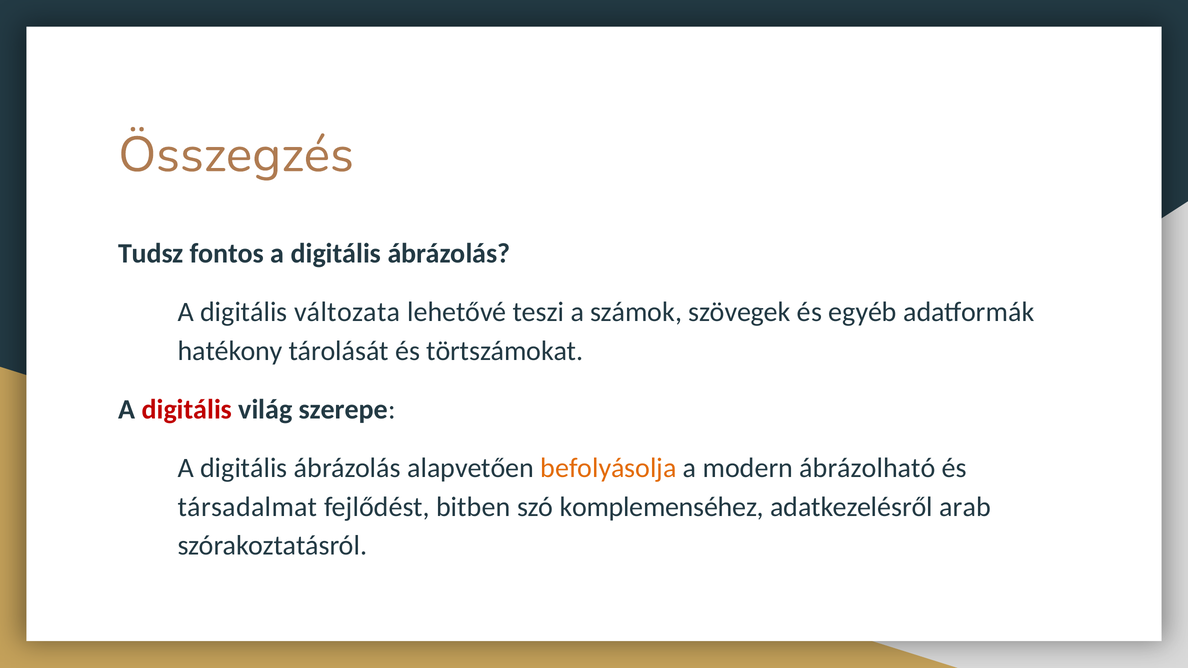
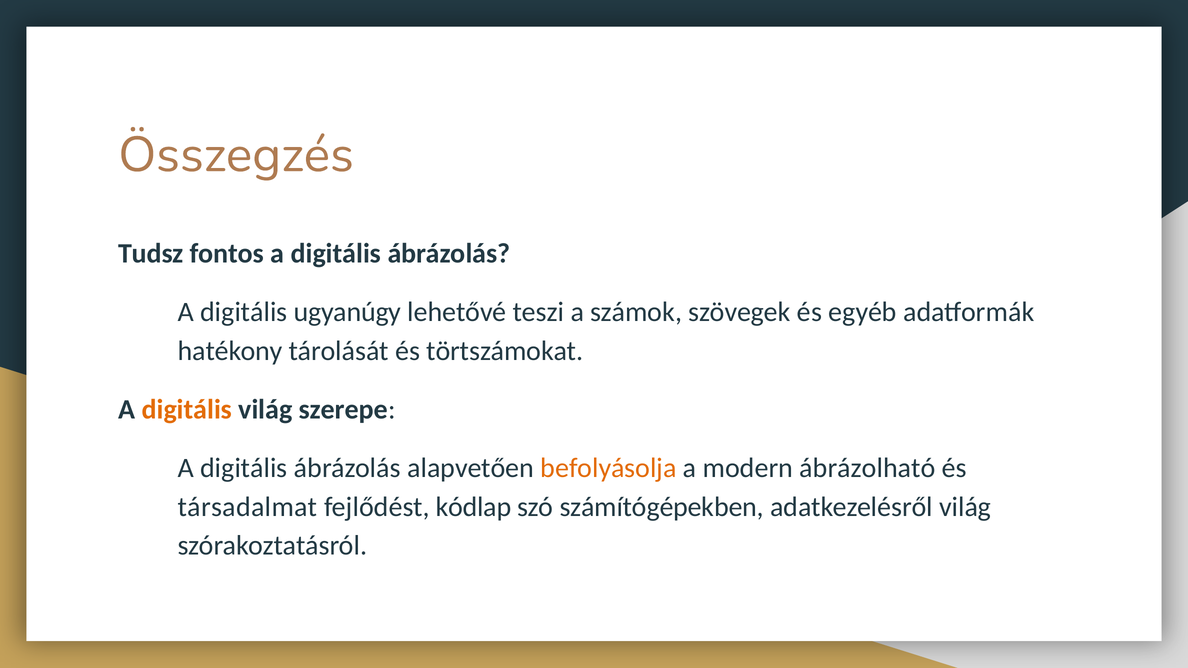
változata: változata -> ugyanúgy (347, 312)
digitális colour: red -> orange (187, 410)
bitben: bitben -> kódlap (474, 507)
komplemenséhez: komplemenséhez -> számítógépekben (662, 507)
adatkezelésről arab: arab -> világ (965, 507)
